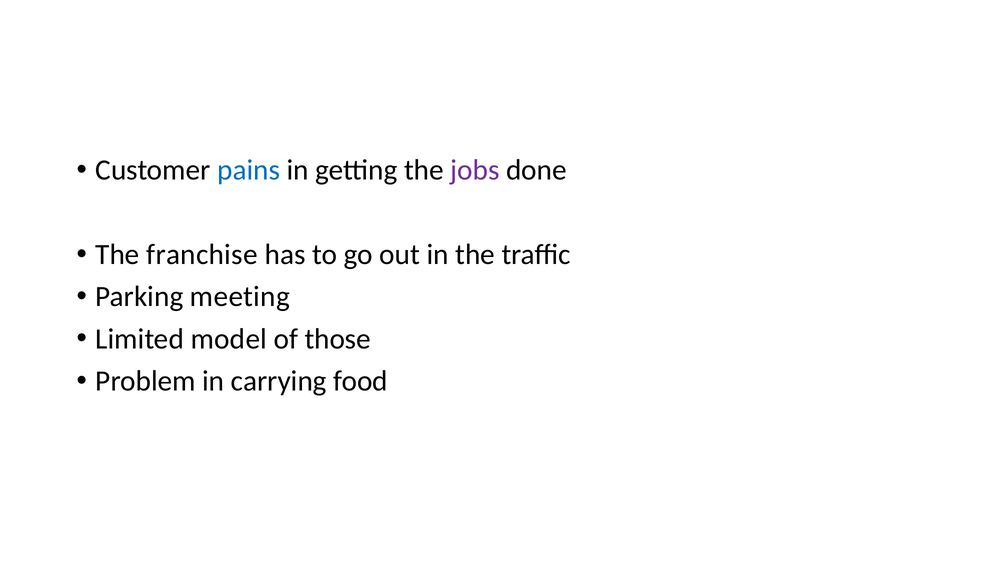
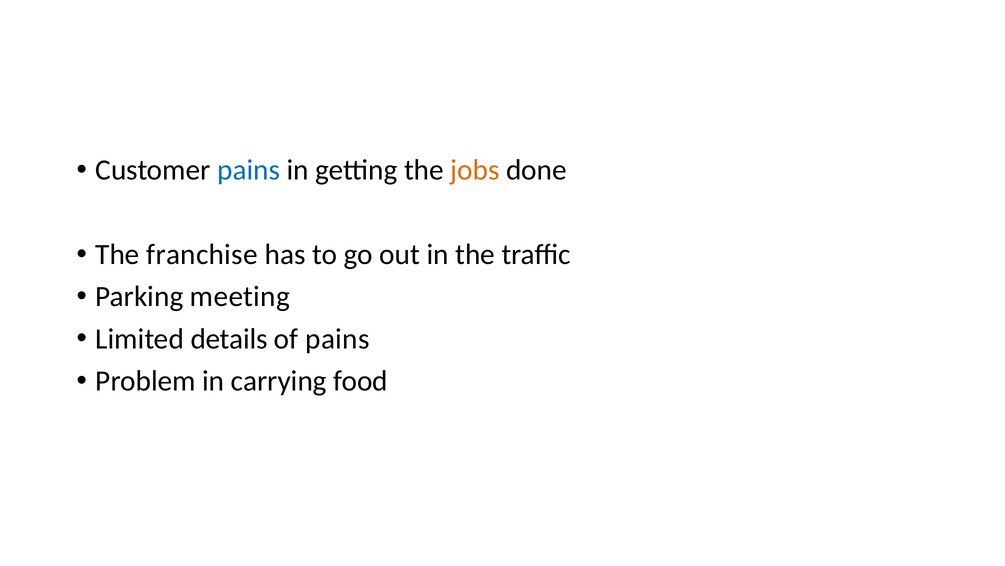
jobs colour: purple -> orange (475, 170)
model: model -> details (229, 338)
of those: those -> pains (337, 338)
